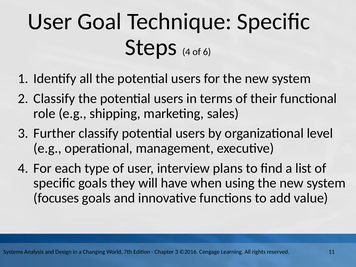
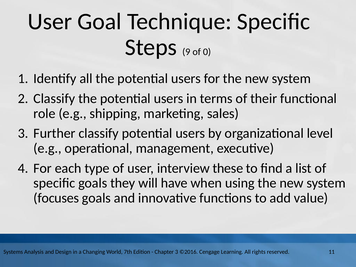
Steps 4: 4 -> 9 (186, 52)
6: 6 -> 0 (207, 52)
plans: plans -> these (228, 168)
